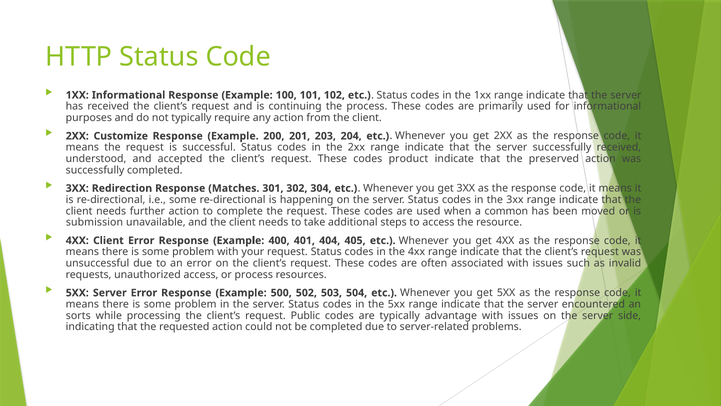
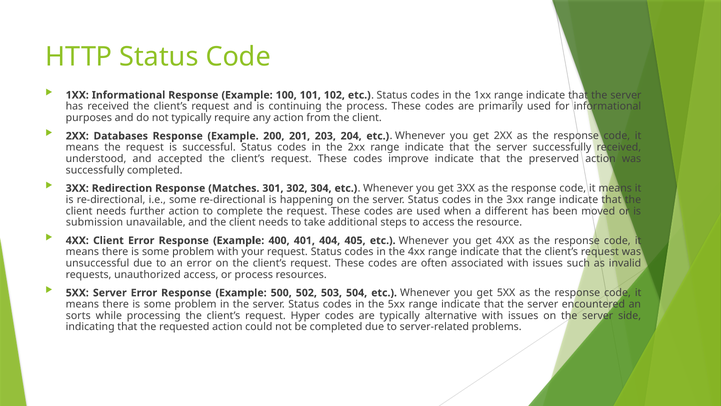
Customize: Customize -> Databases (121, 136)
product: product -> improve (409, 159)
common: common -> different (506, 211)
Public: Public -> Hyper (305, 315)
advantage: advantage -> alternative (451, 315)
